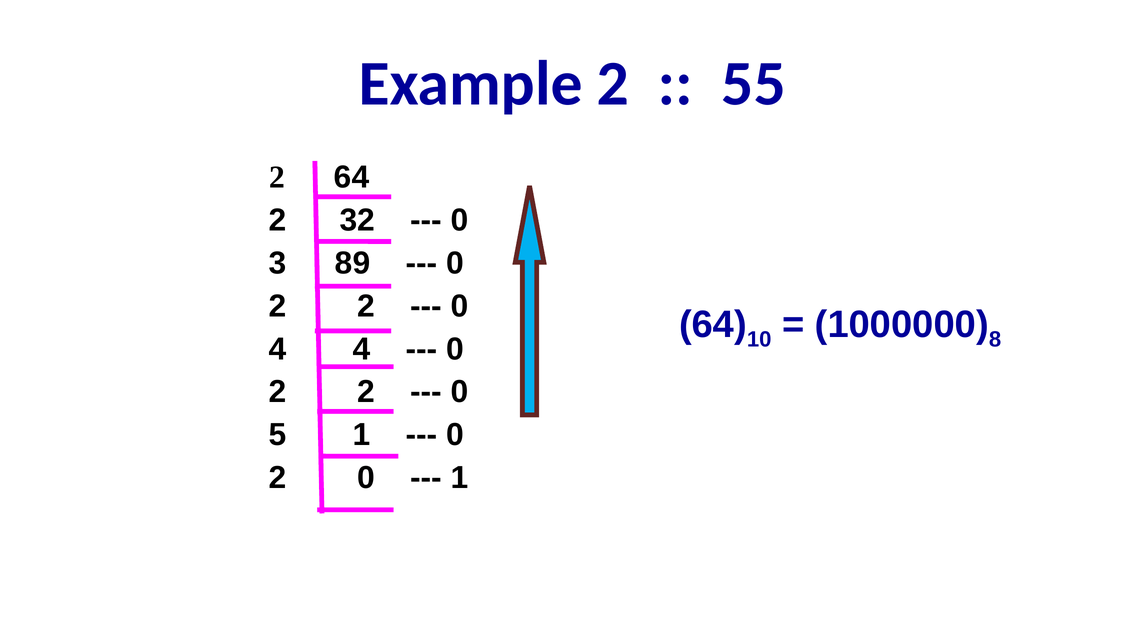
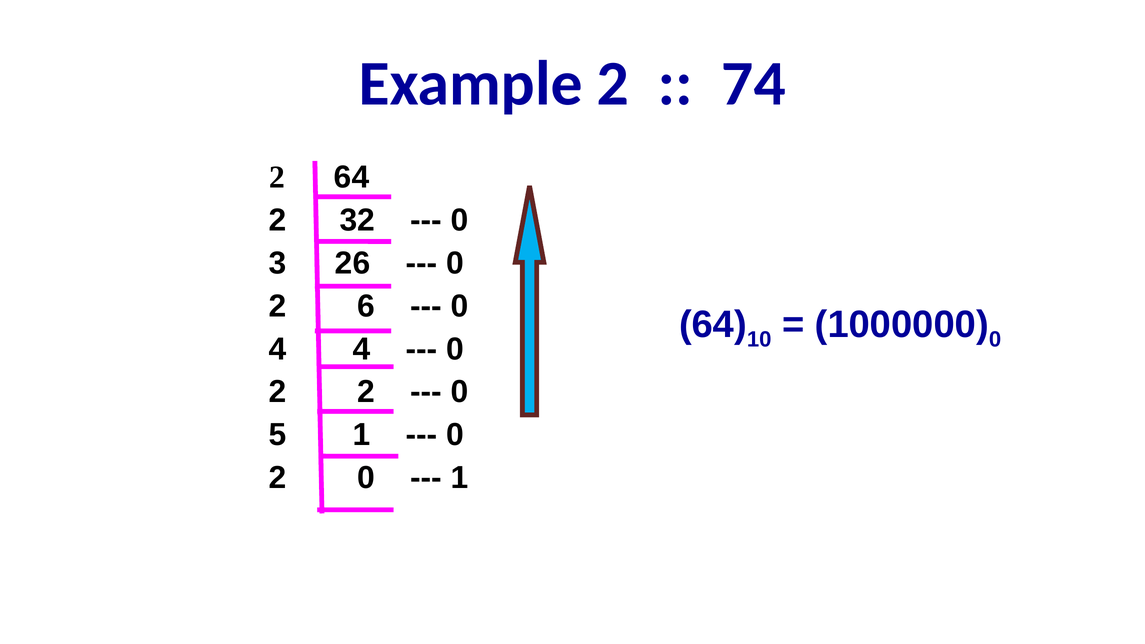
55: 55 -> 74 (754, 84)
89: 89 -> 26 (353, 263)
2: 2 -> 6 (366, 306)
8: 8 -> 0 (995, 339)
